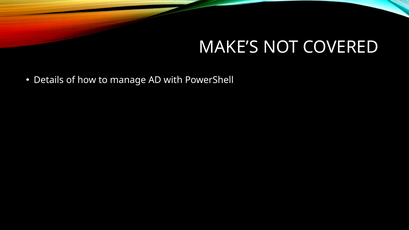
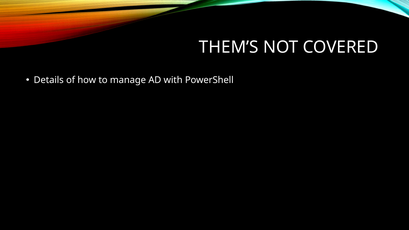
MAKE’S: MAKE’S -> THEM’S (229, 47)
